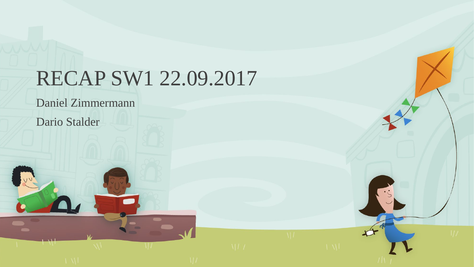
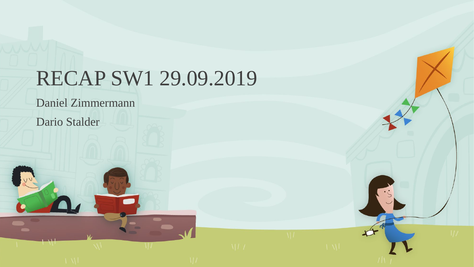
22.09.2017: 22.09.2017 -> 29.09.2019 (208, 78)
